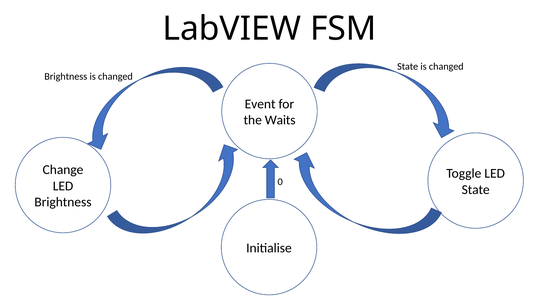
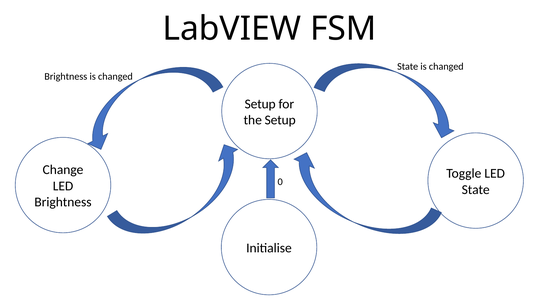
Event: Event -> Setup (260, 104)
the Waits: Waits -> Setup (280, 120)
